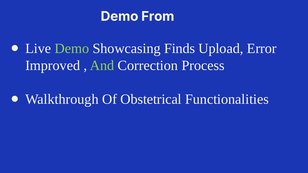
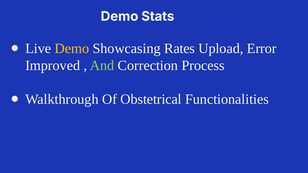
From: From -> Stats (158, 16)
Demo colour: light green -> yellow (72, 49)
Finds: Finds -> Rates (180, 49)
